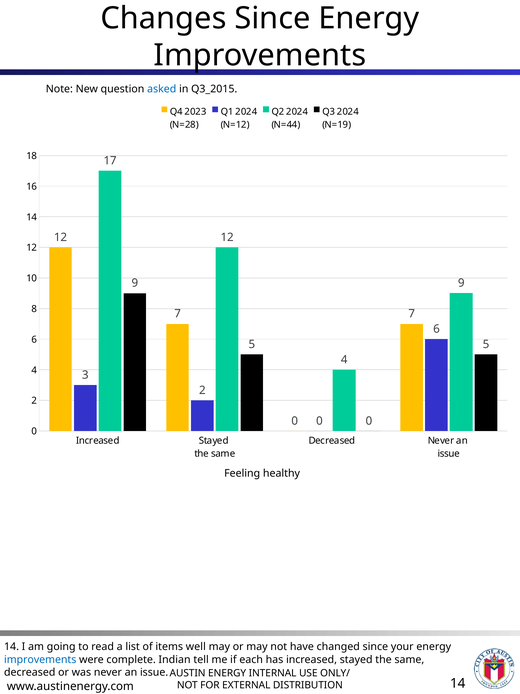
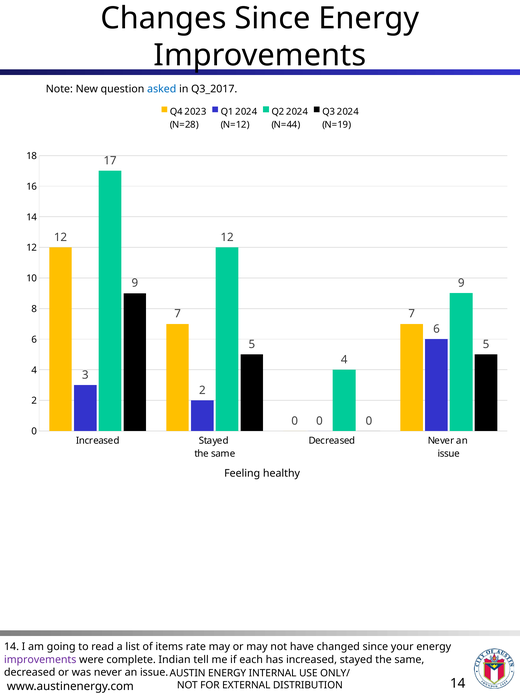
Q3_2015: Q3_2015 -> Q3_2017 (214, 89)
well: well -> rate (196, 646)
improvements colour: blue -> purple (40, 659)
